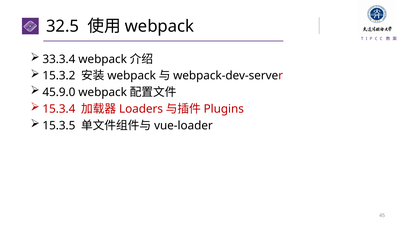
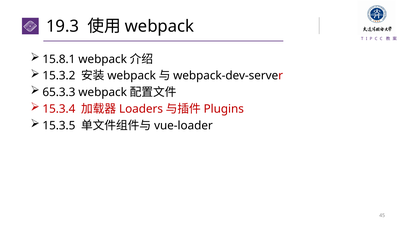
32.5: 32.5 -> 19.3 (63, 26)
33.3.4: 33.3.4 -> 15.8.1 (59, 59)
45.9.0: 45.9.0 -> 65.3.3 (59, 92)
